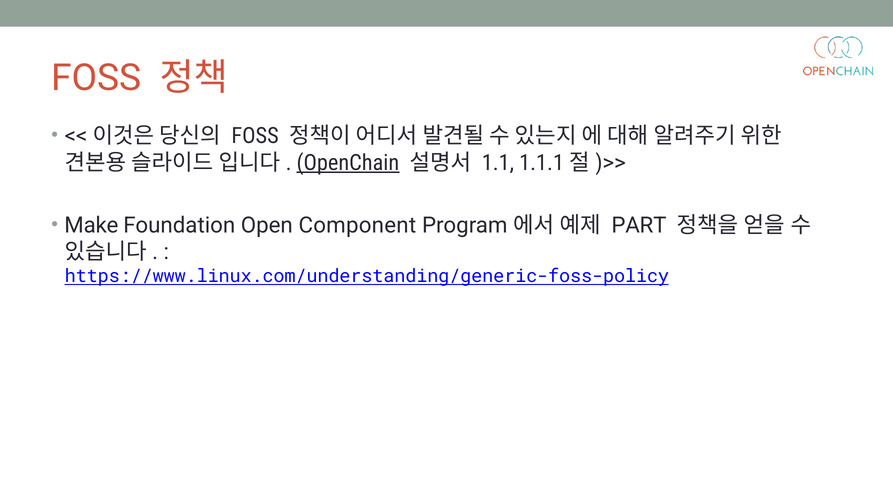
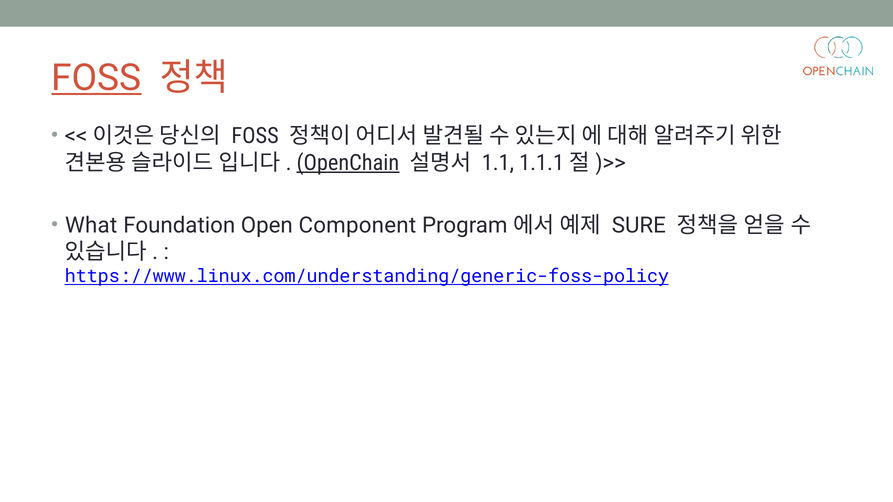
FOSS underline: none -> present (96, 78)
Make: Make -> What (91, 225)
PART: PART -> SURE (639, 225)
